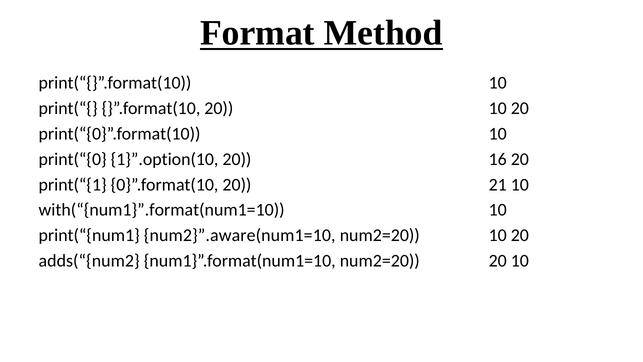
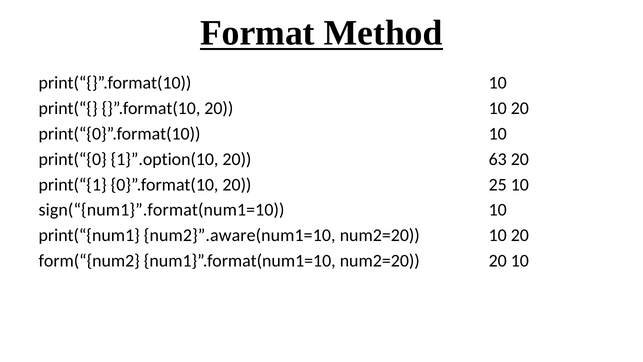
16: 16 -> 63 (498, 159)
21: 21 -> 25 (498, 184)
with(“{num1}”.format(num1=10: with(“{num1}”.format(num1=10 -> sign(“{num1}”.format(num1=10 (162, 210)
adds(“{num2: adds(“{num2 -> form(“{num2 (89, 261)
